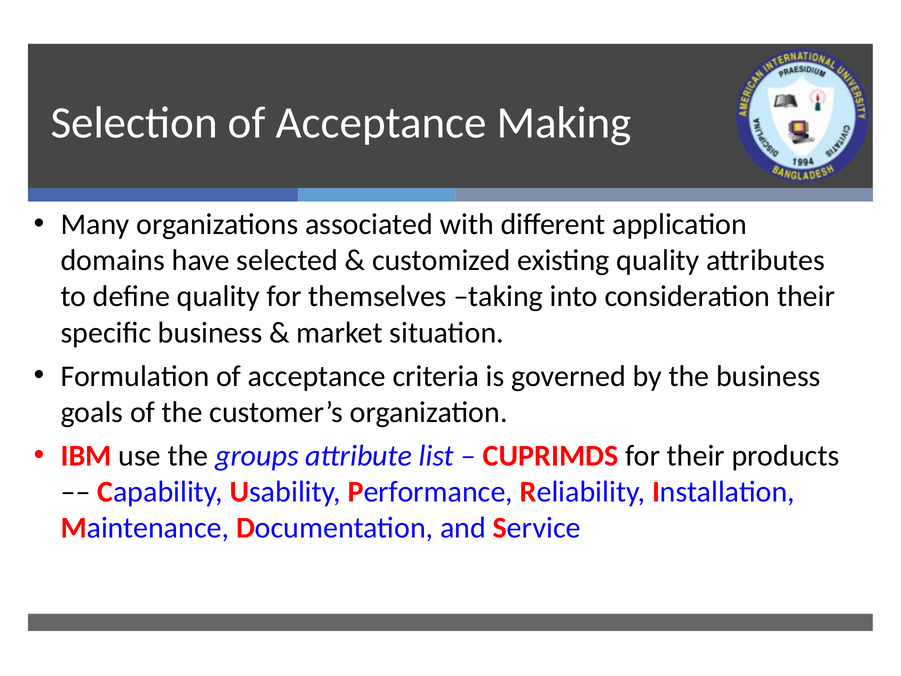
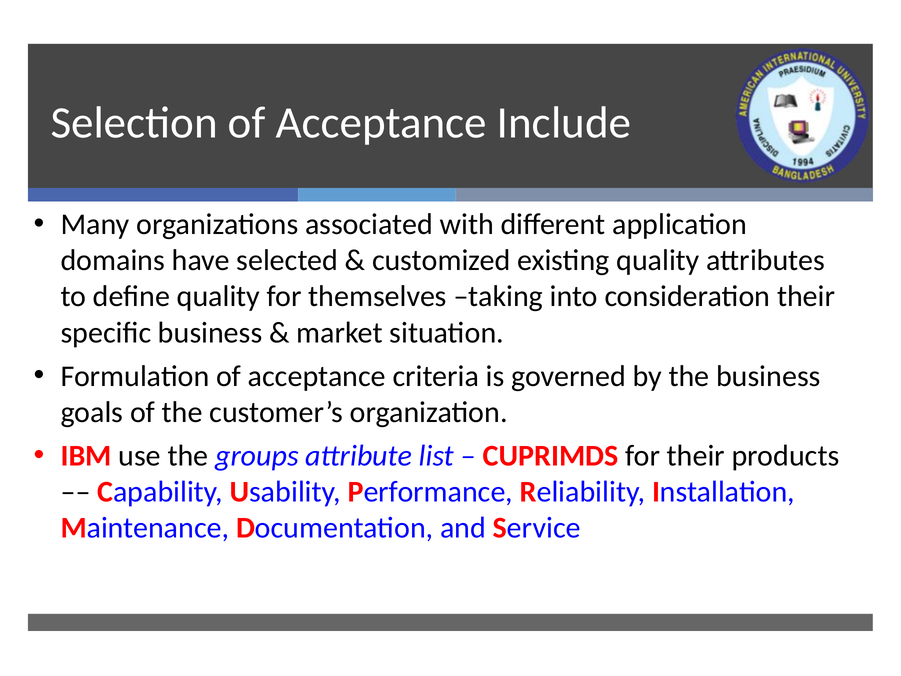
Making: Making -> Include (564, 123)
